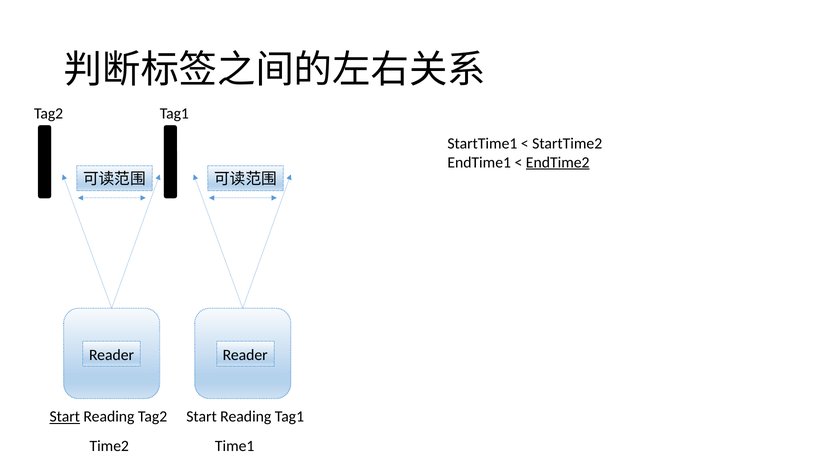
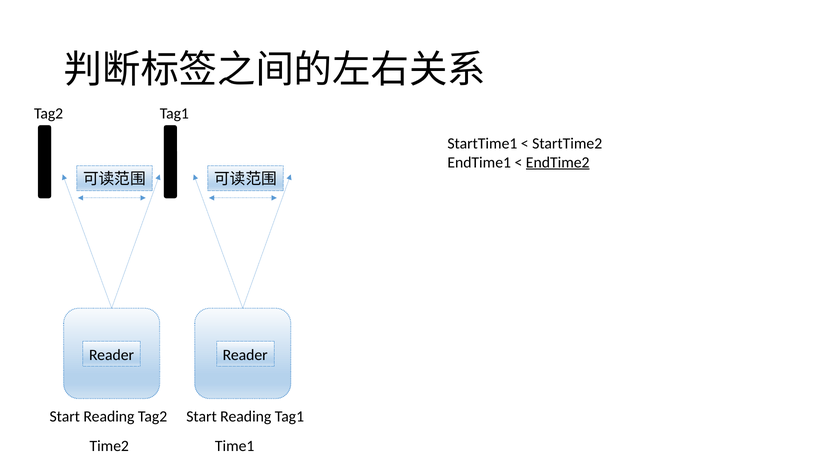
Start underline: present -> none (65, 416)
